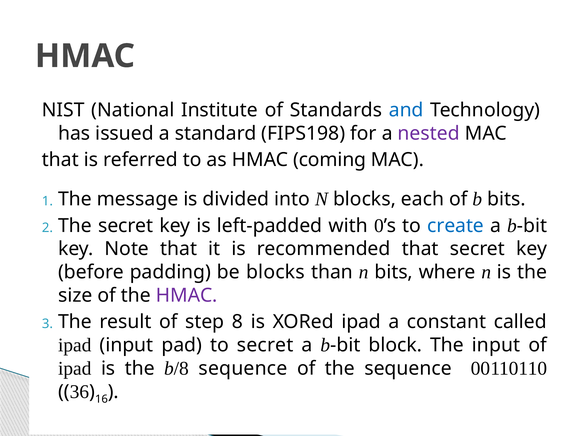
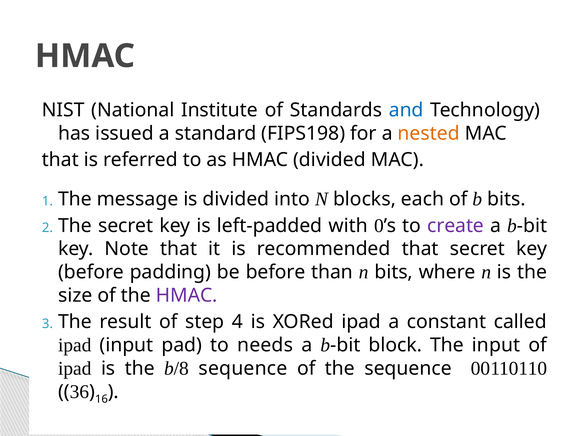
nested colour: purple -> orange (429, 133)
HMAC coming: coming -> divided (330, 160)
create colour: blue -> purple (456, 226)
be blocks: blocks -> before (276, 272)
8: 8 -> 4 (237, 322)
to secret: secret -> needs (265, 346)
